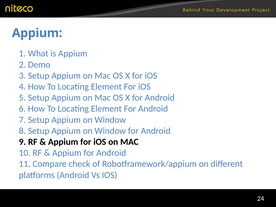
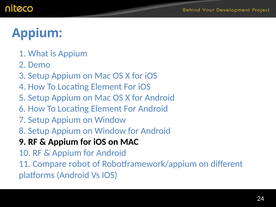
check: check -> robot (79, 164)
